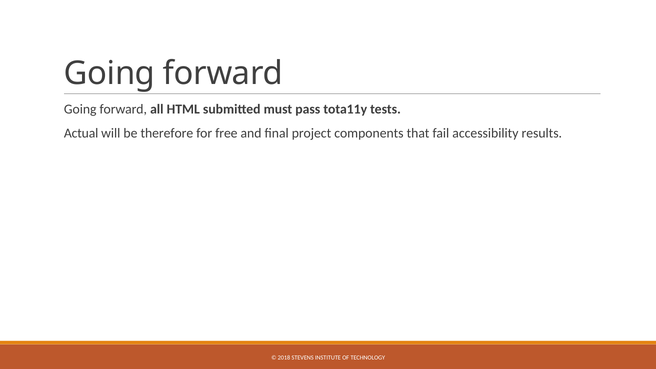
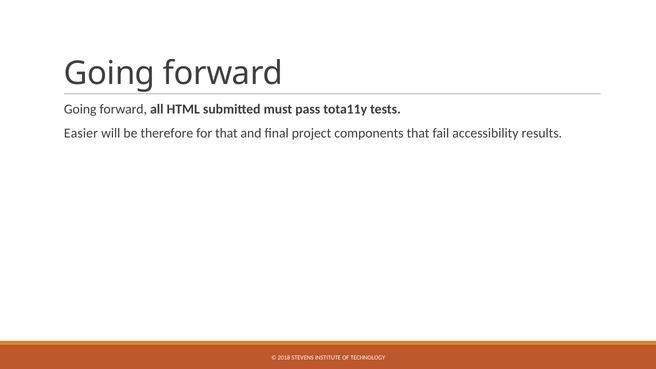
Actual: Actual -> Easier (81, 133)
for free: free -> that (226, 133)
